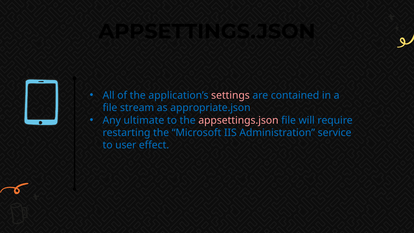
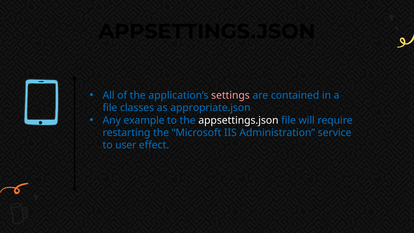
stream: stream -> classes (137, 108)
ultimate: ultimate -> example (144, 120)
appsettings.json colour: pink -> white (238, 120)
